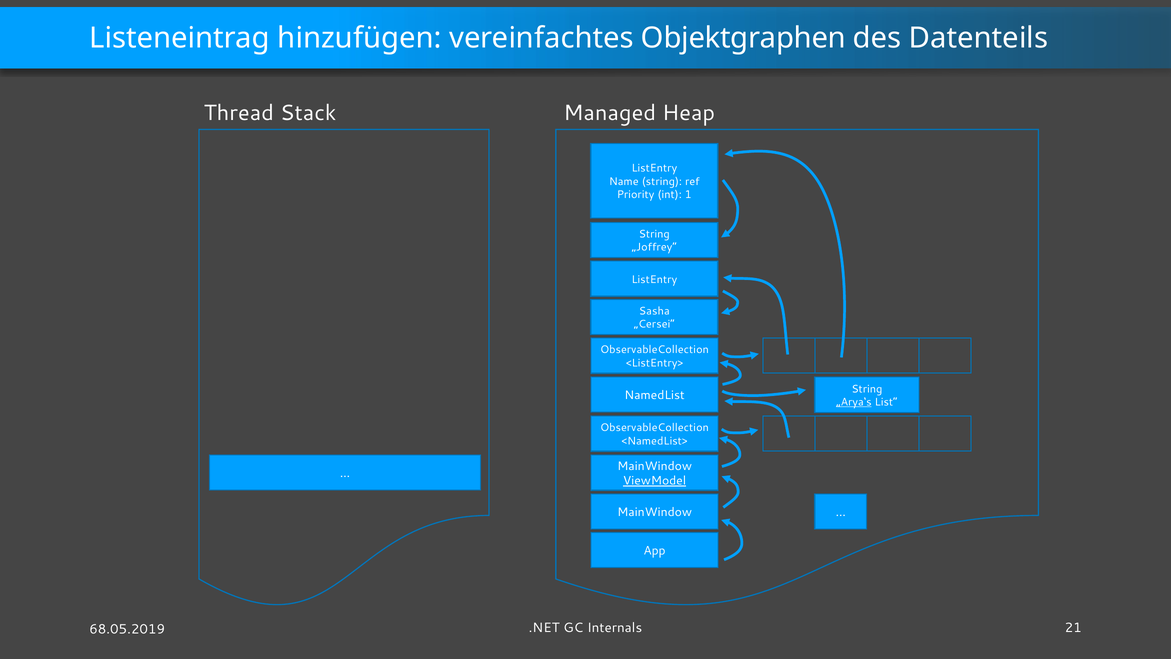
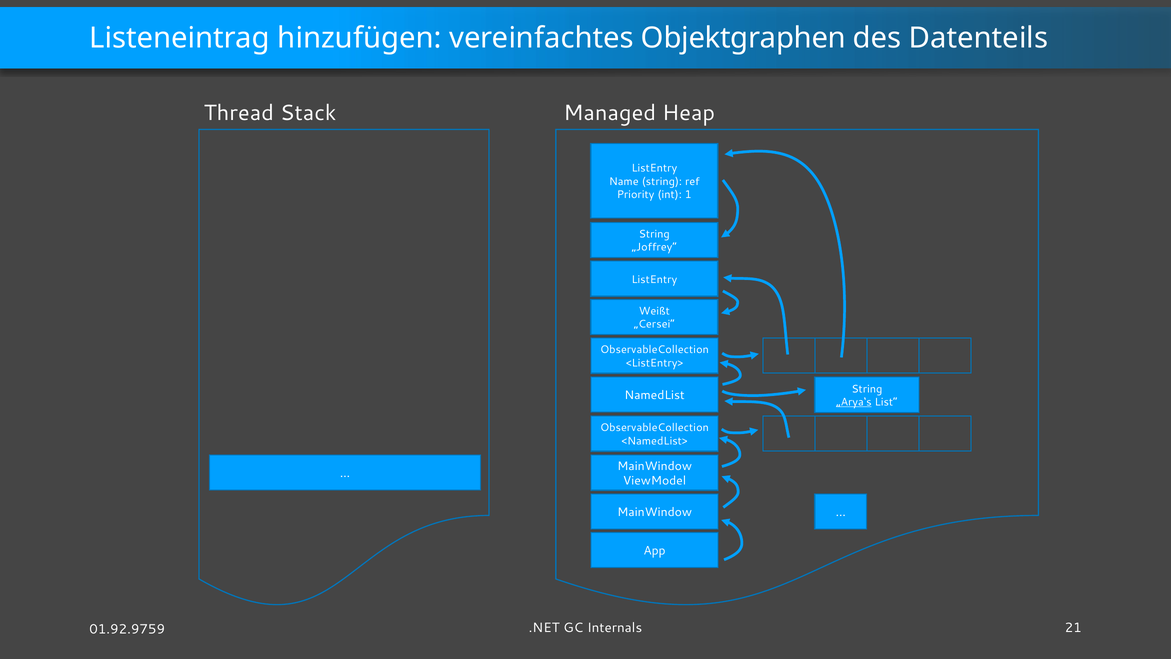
Sasha: Sasha -> Weißt (654, 311)
ViewModel underline: present -> none (655, 481)
68.05.2019: 68.05.2019 -> 01.92.9759 (127, 629)
